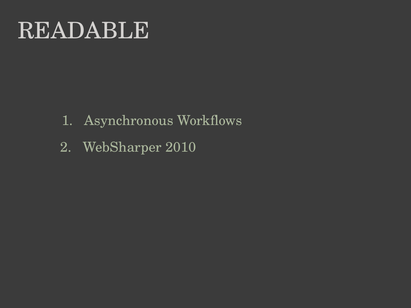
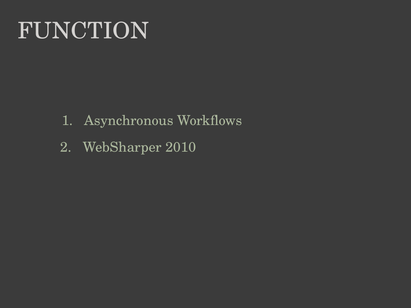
READABLE: READABLE -> FUNCTION (84, 31)
